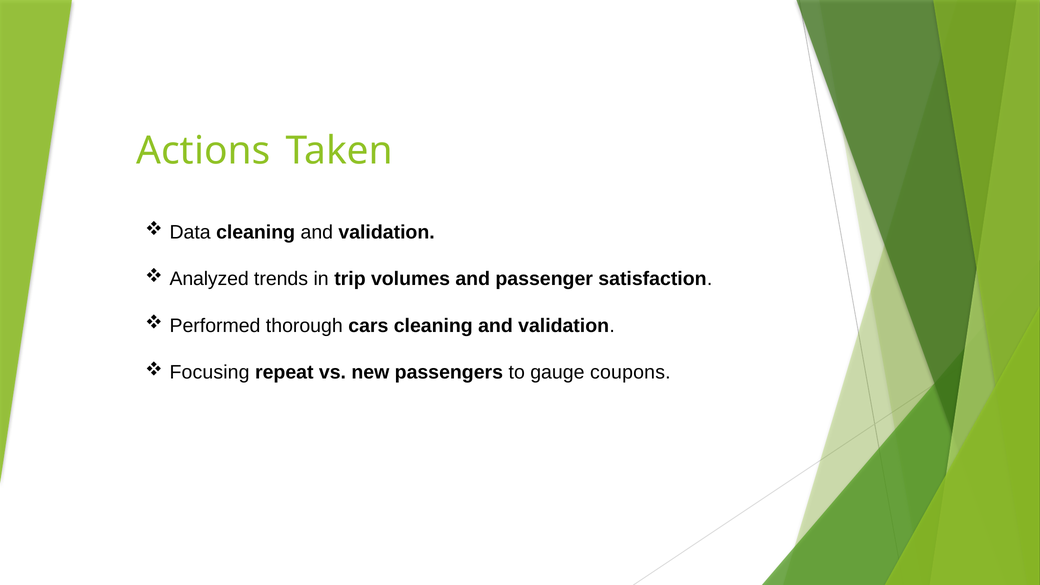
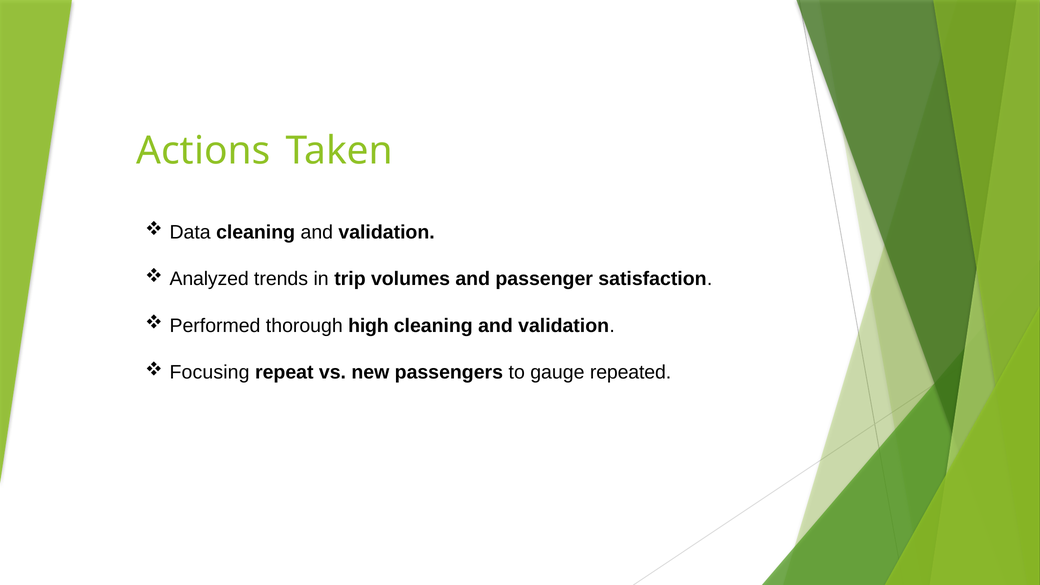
cars: cars -> high (368, 326)
coupons: coupons -> repeated (631, 373)
